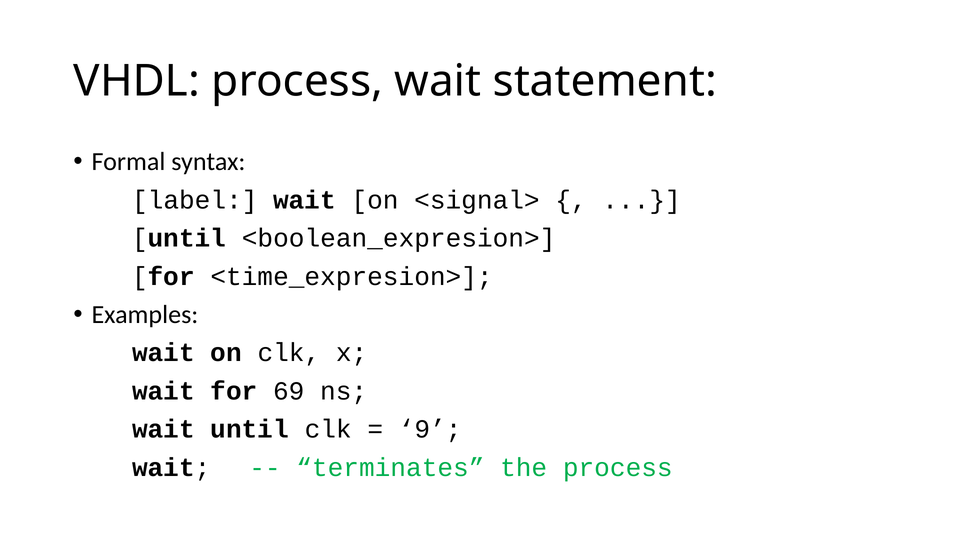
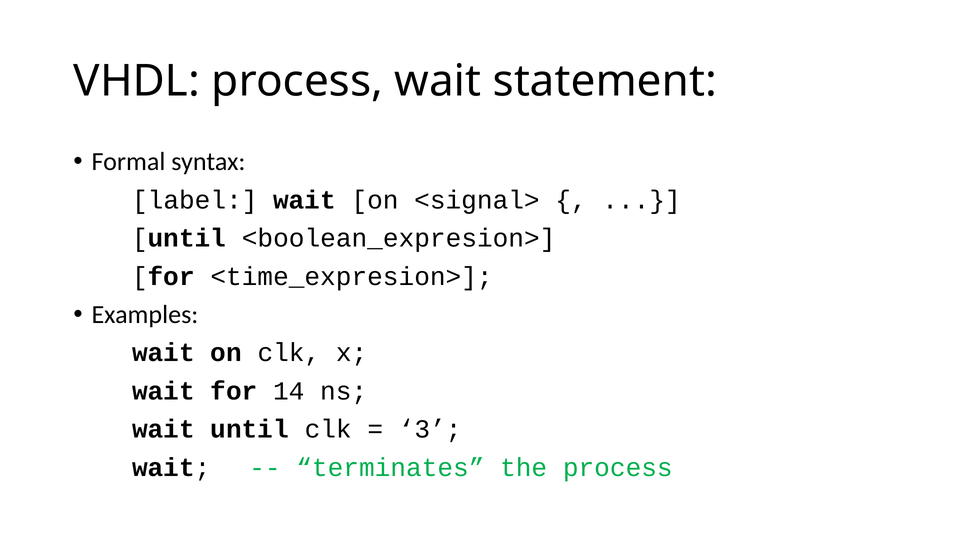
69: 69 -> 14 (289, 391)
9: 9 -> 3 (430, 429)
